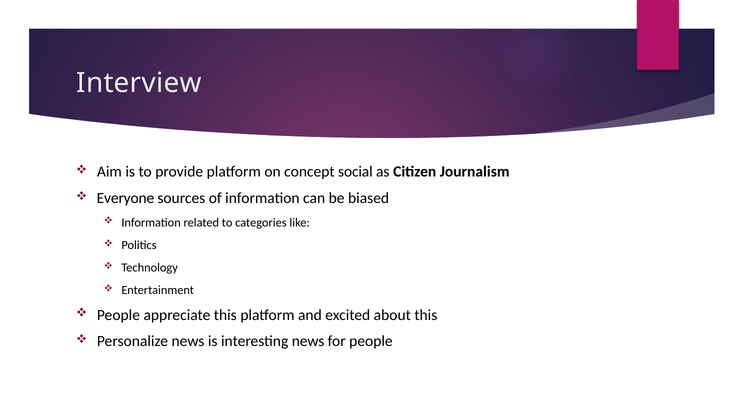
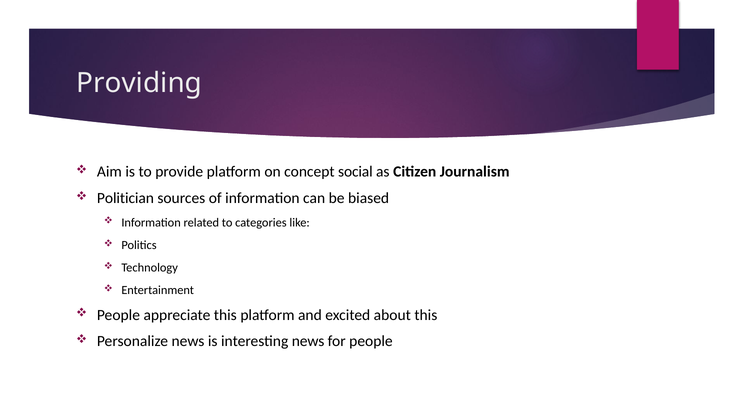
Interview: Interview -> Providing (139, 83)
Everyone: Everyone -> Politician (125, 198)
